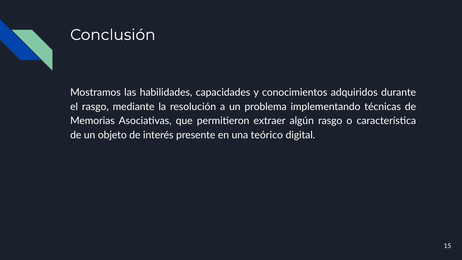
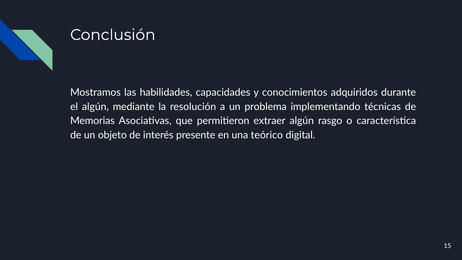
el rasgo: rasgo -> algún (95, 107)
